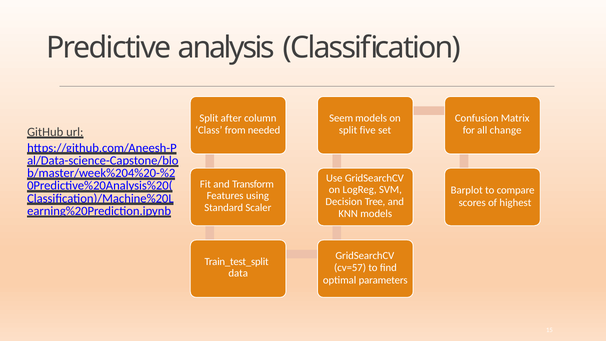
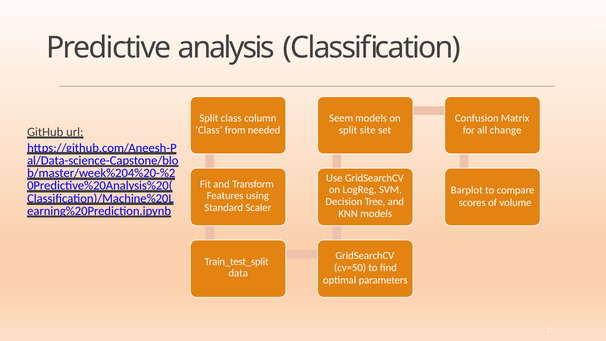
Split after: after -> class (231, 118)
five: five -> site (368, 130)
highest: highest -> volume (515, 203)
cv=57: cv=57 -> cv=50 (350, 268)
